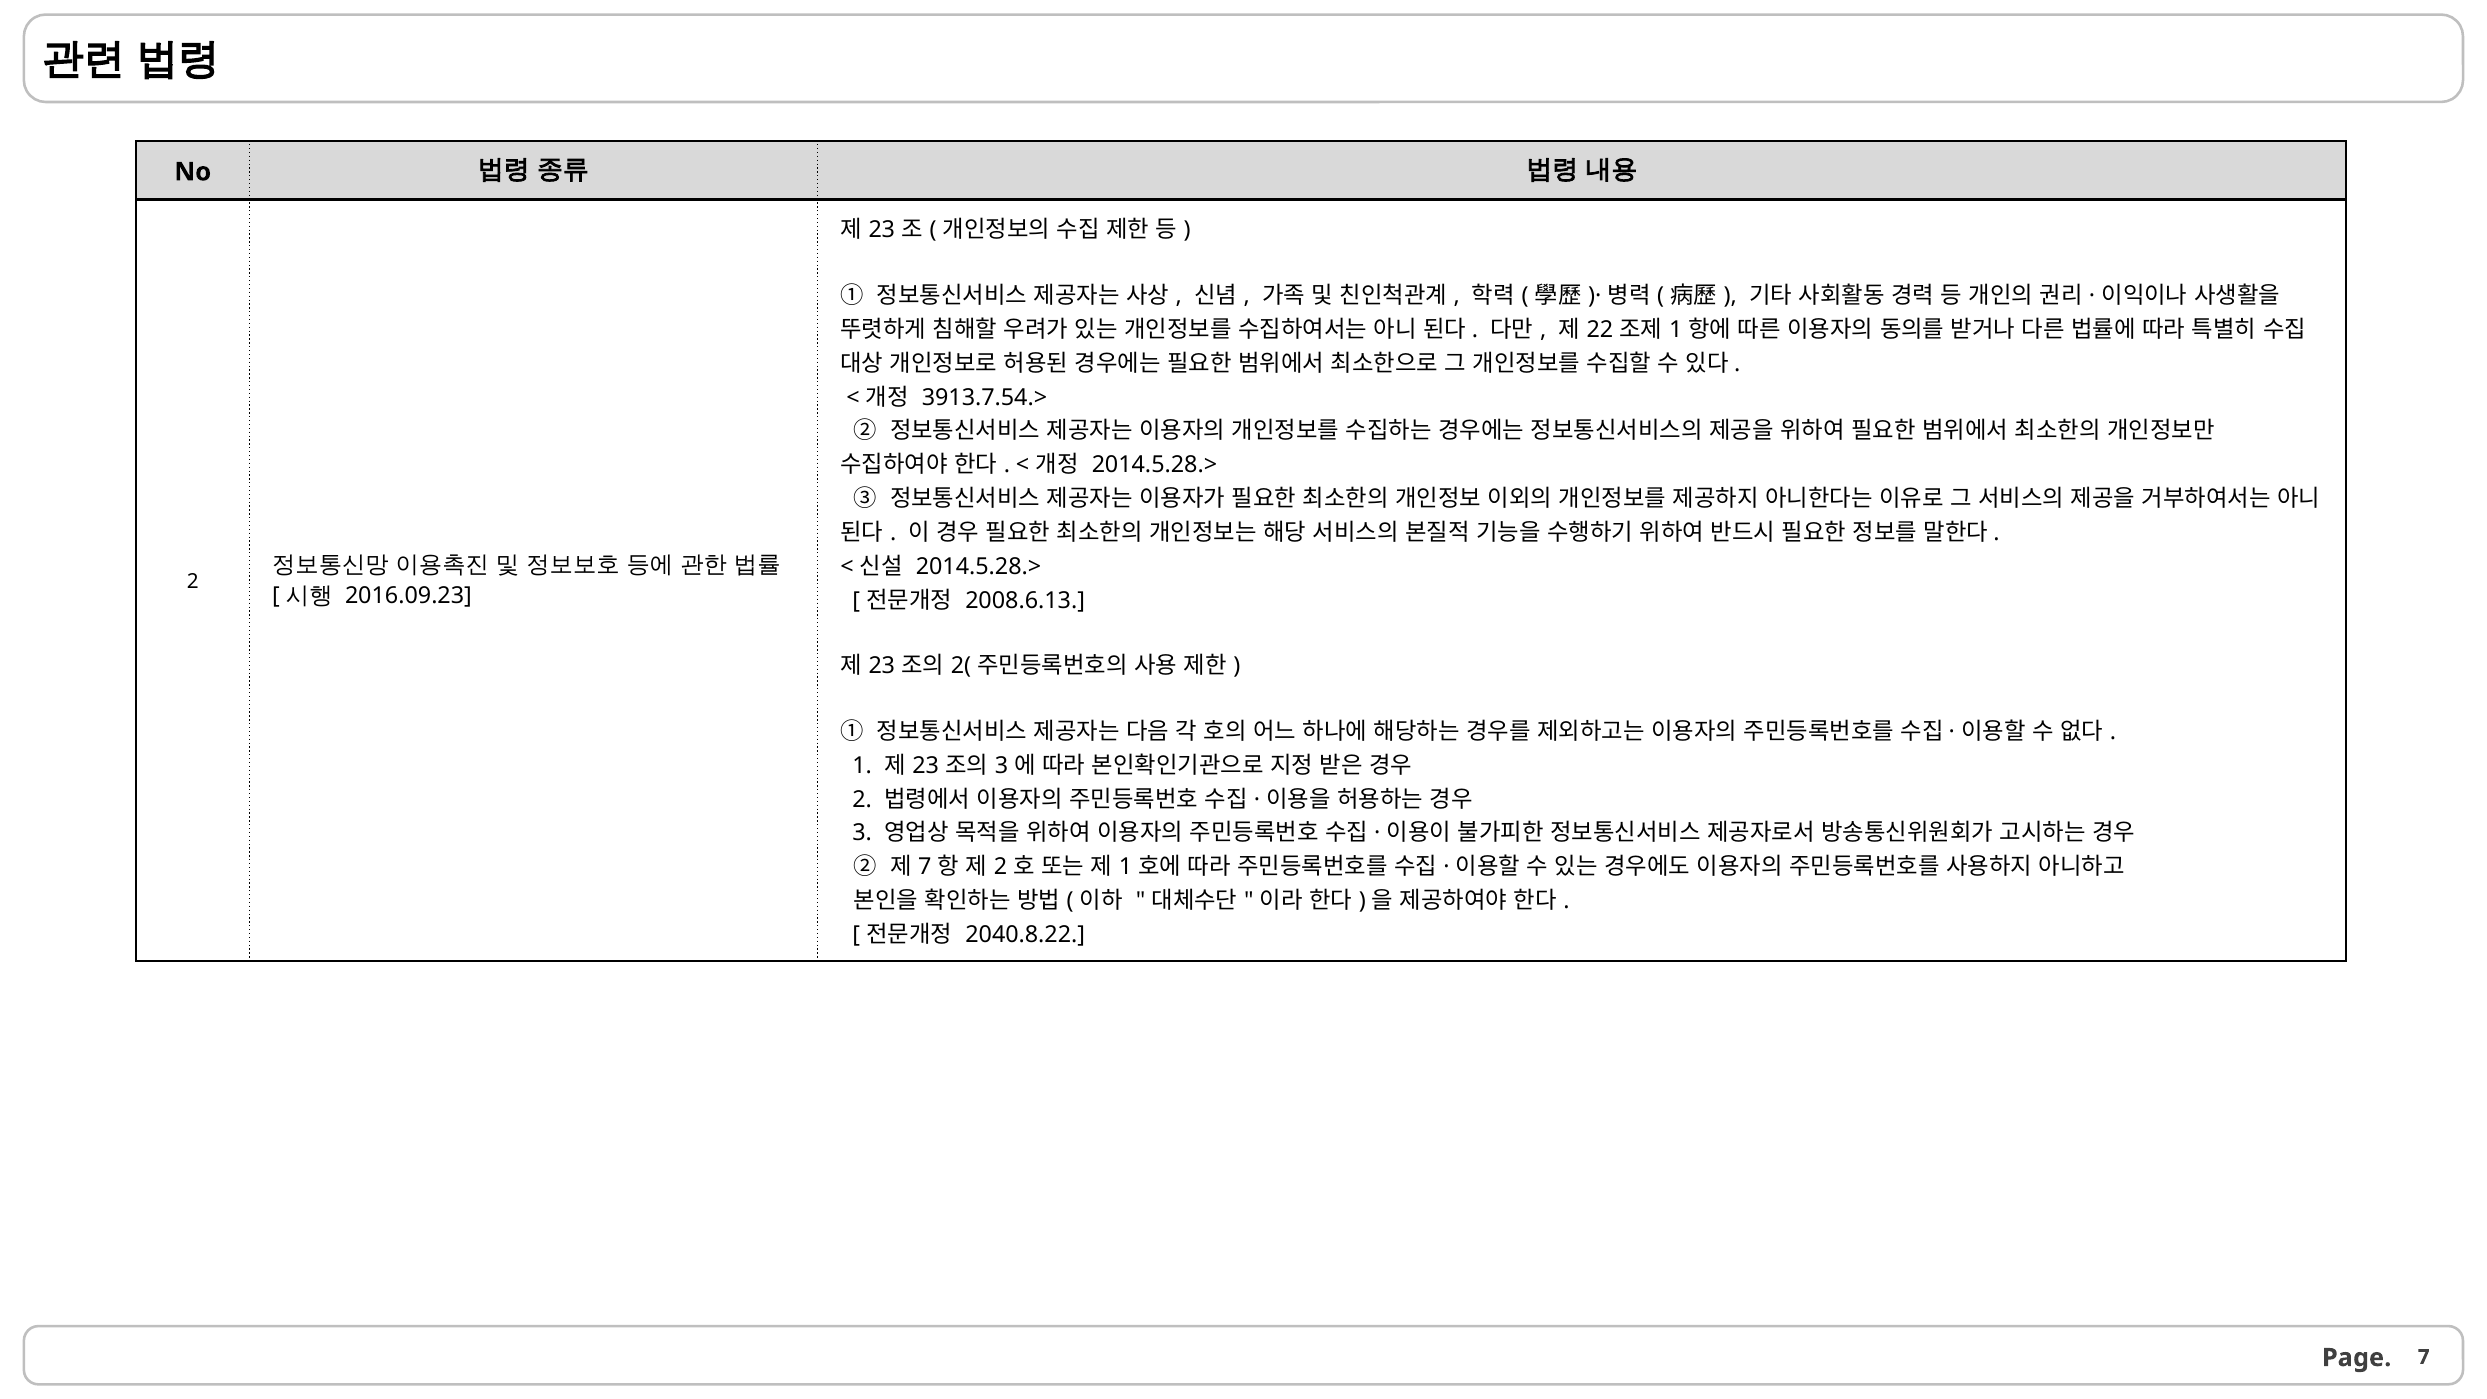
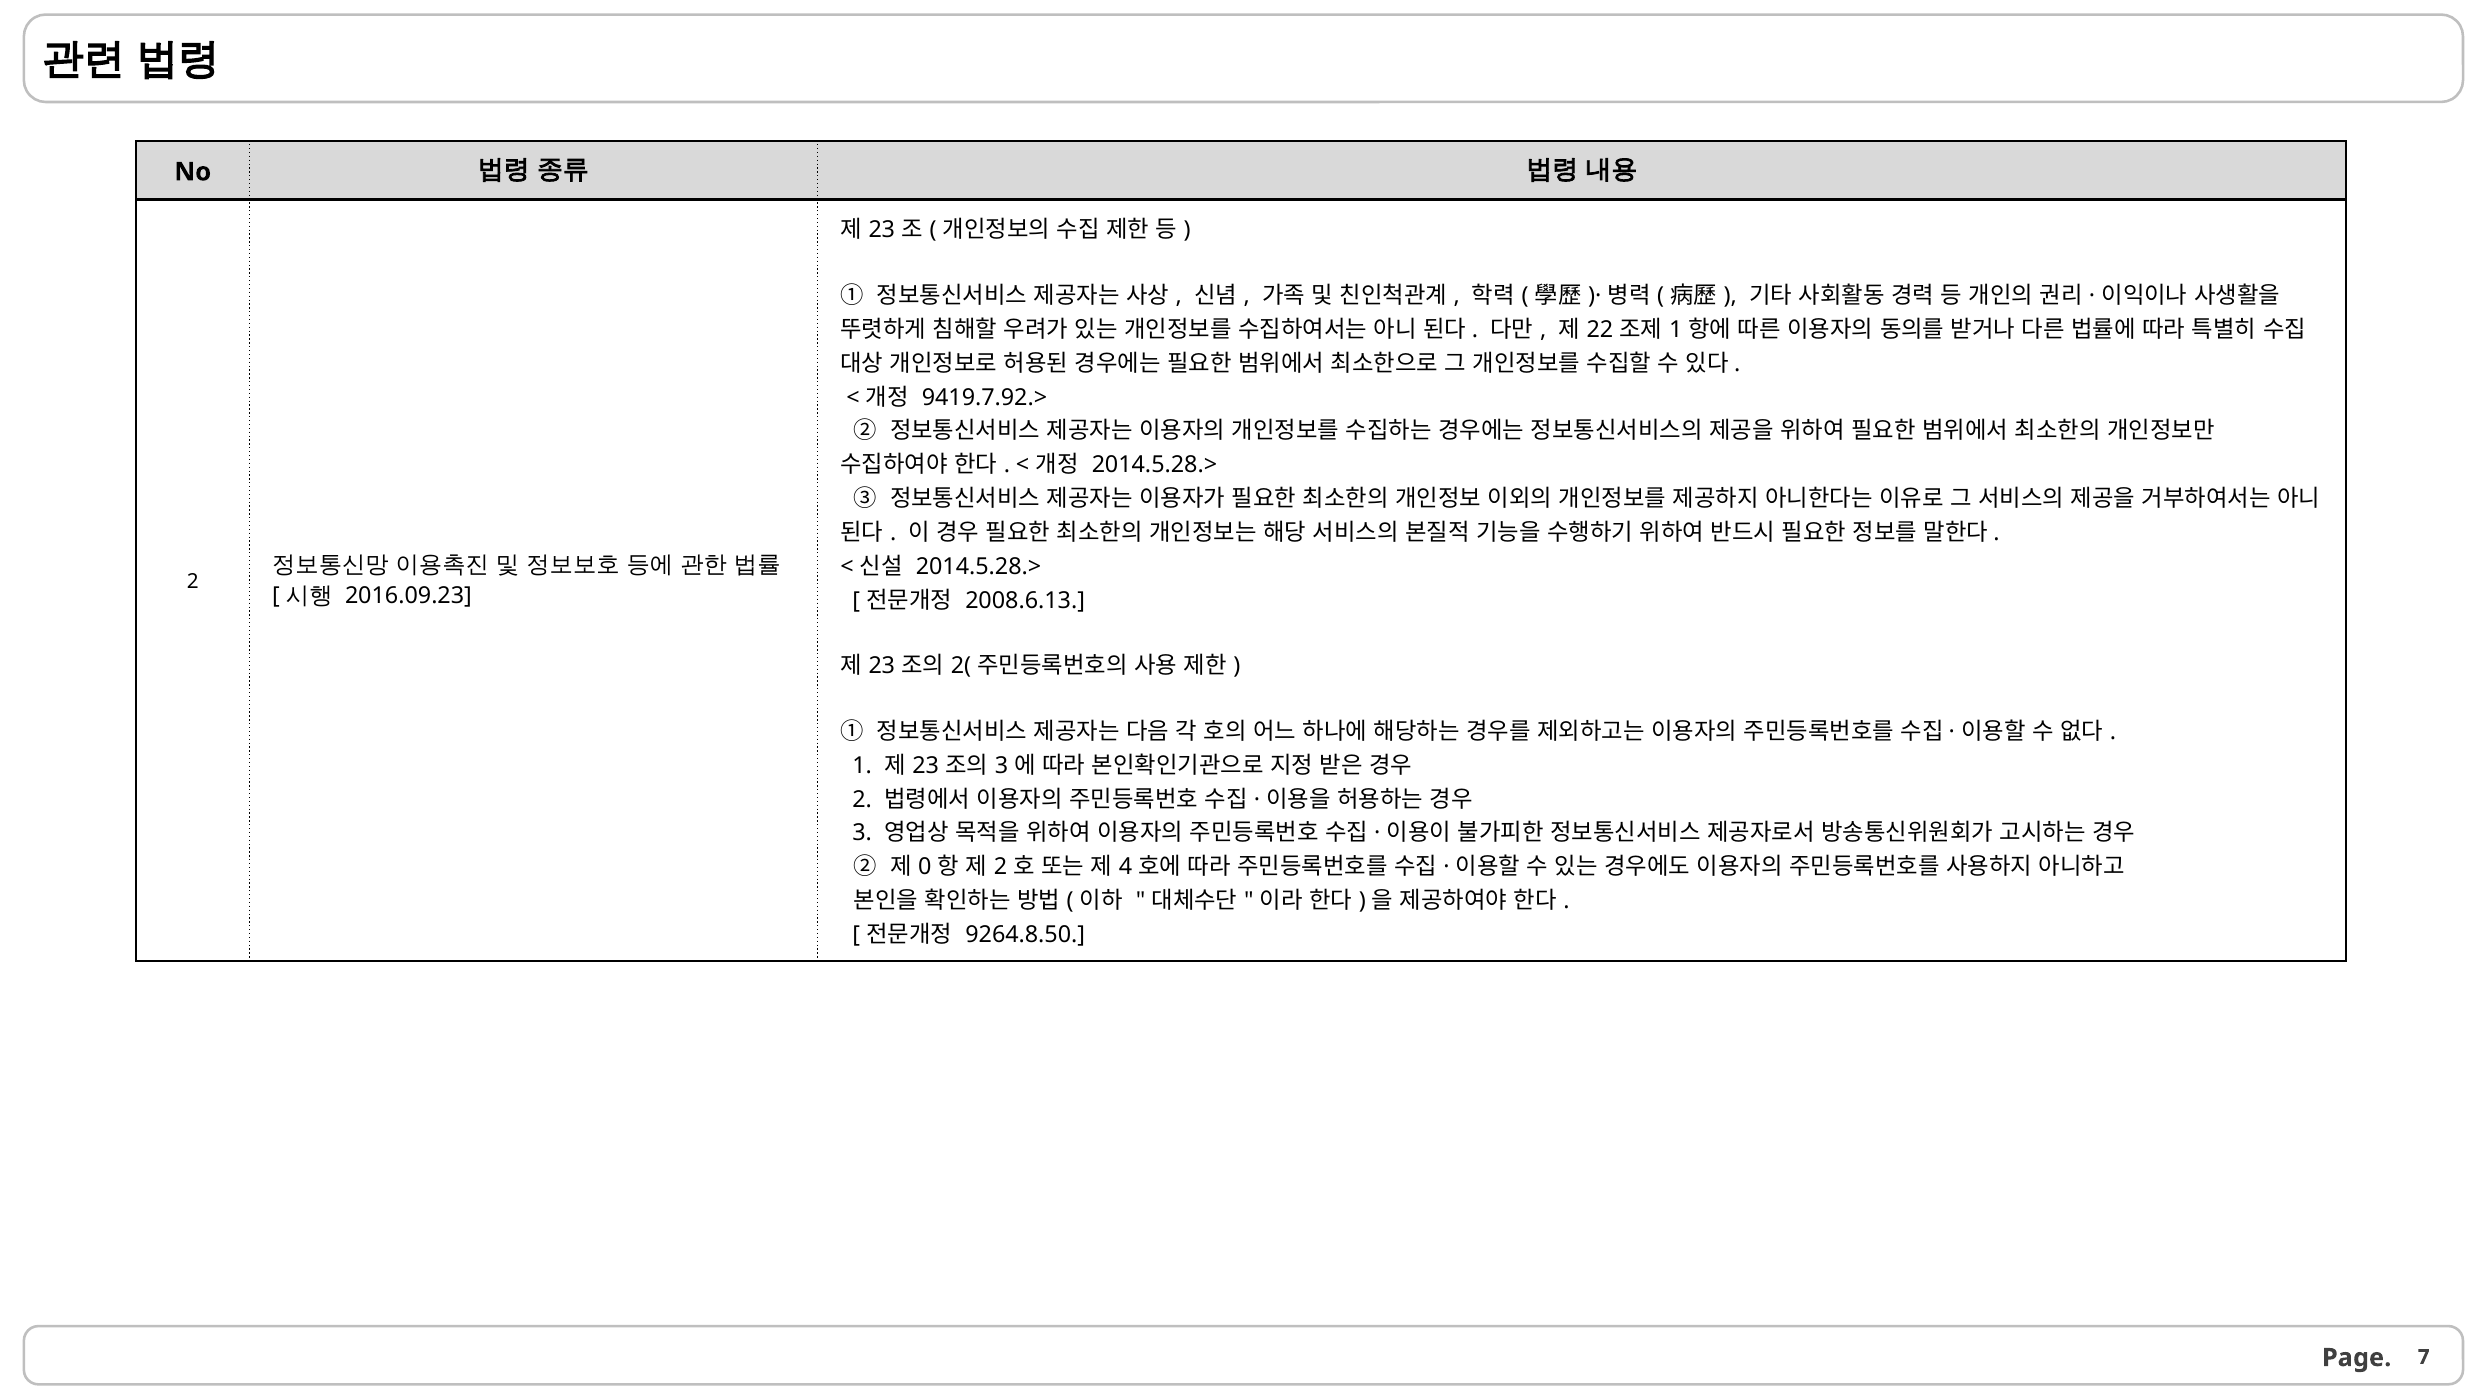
3913.7.54.>: 3913.7.54.> -> 9419.7.92.> (984, 397)
7: 7 -> 0 (925, 867)
1: 1 -> 4 (1125, 867)
2040.8.22: 2040.8.22 -> 9264.8.50 (1025, 935)
